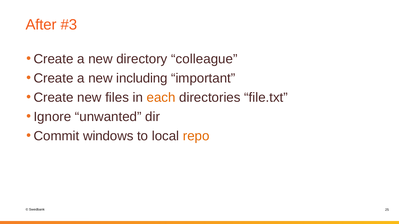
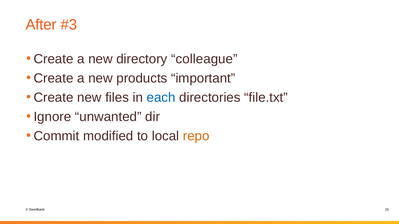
including: including -> products (142, 78)
each colour: orange -> blue (161, 98)
windows: windows -> modified (108, 136)
